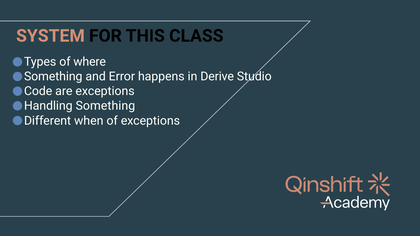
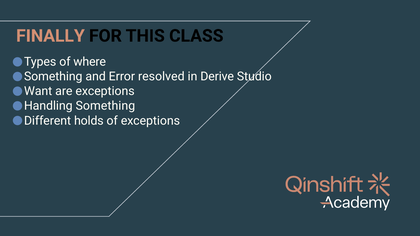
SYSTEM: SYSTEM -> FINALLY (50, 36)
happens: happens -> resolved (161, 77)
Code: Code -> Want (38, 91)
when: when -> holds (89, 121)
